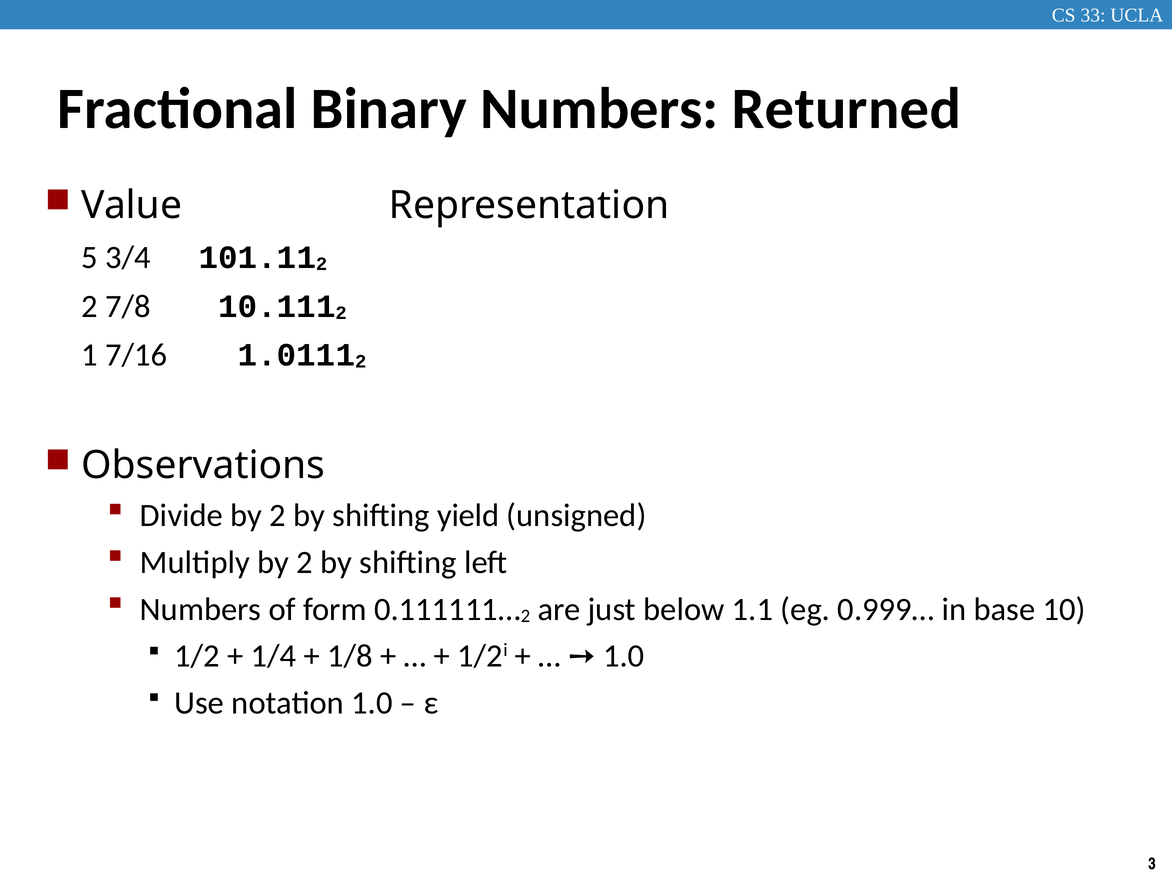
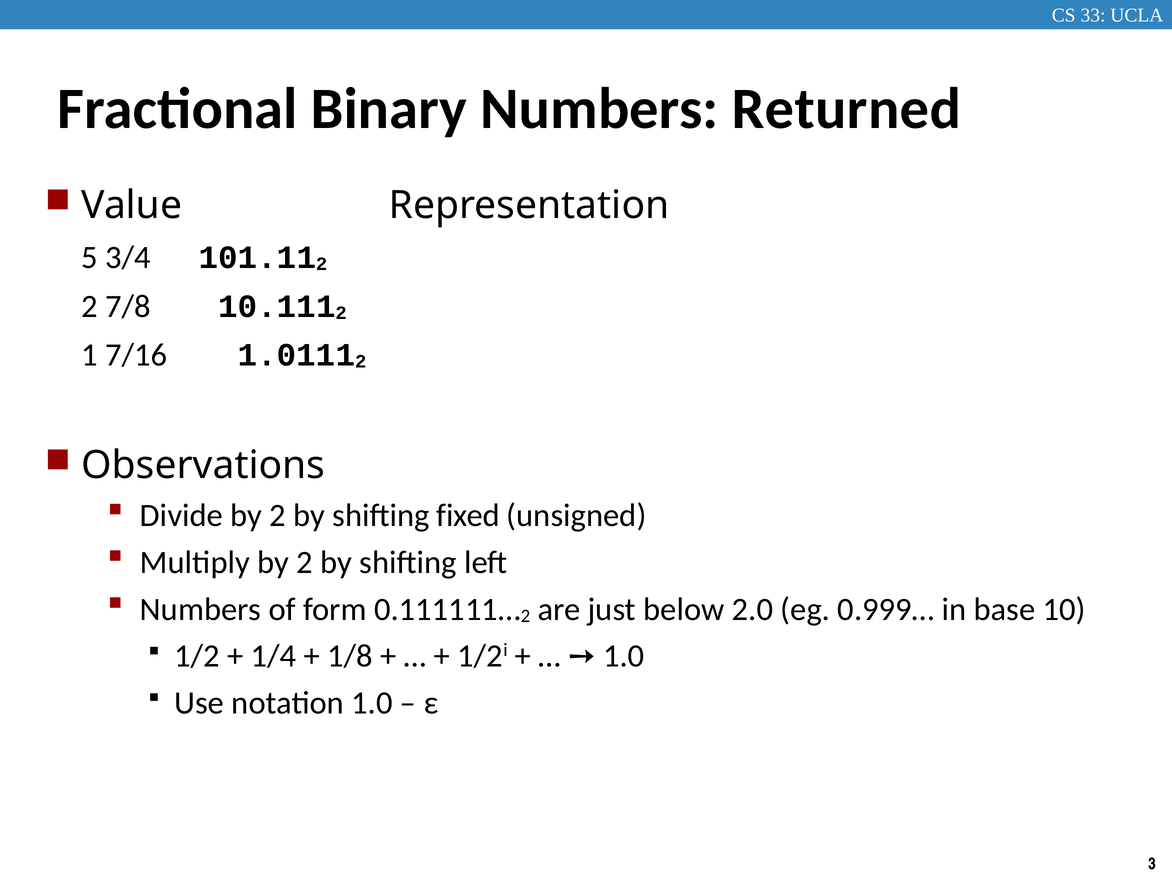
yield: yield -> fixed (468, 516)
1.1: 1.1 -> 2.0 (752, 609)
